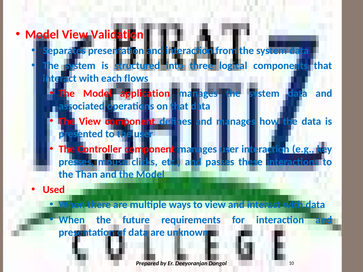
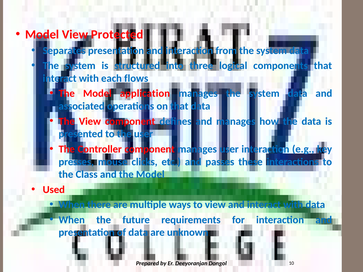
Validation: Validation -> Protected (117, 34)
Than: Than -> Class (87, 175)
